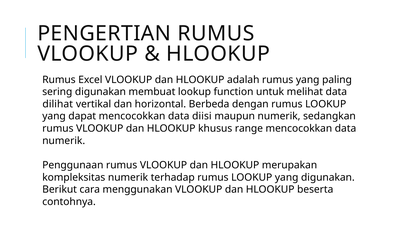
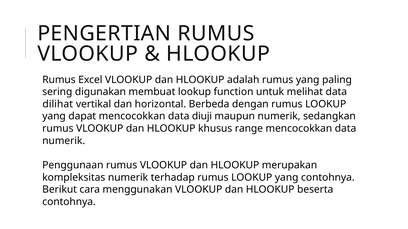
diisi: diisi -> diuji (202, 117)
yang digunakan: digunakan -> contohnya (328, 178)
